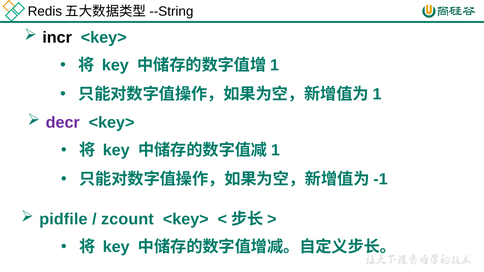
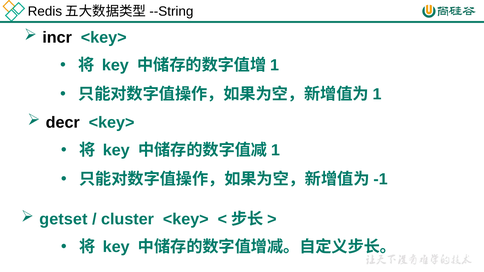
decr colour: purple -> black (63, 123)
pidfile: pidfile -> getset (63, 219)
zcount: zcount -> cluster (127, 219)
